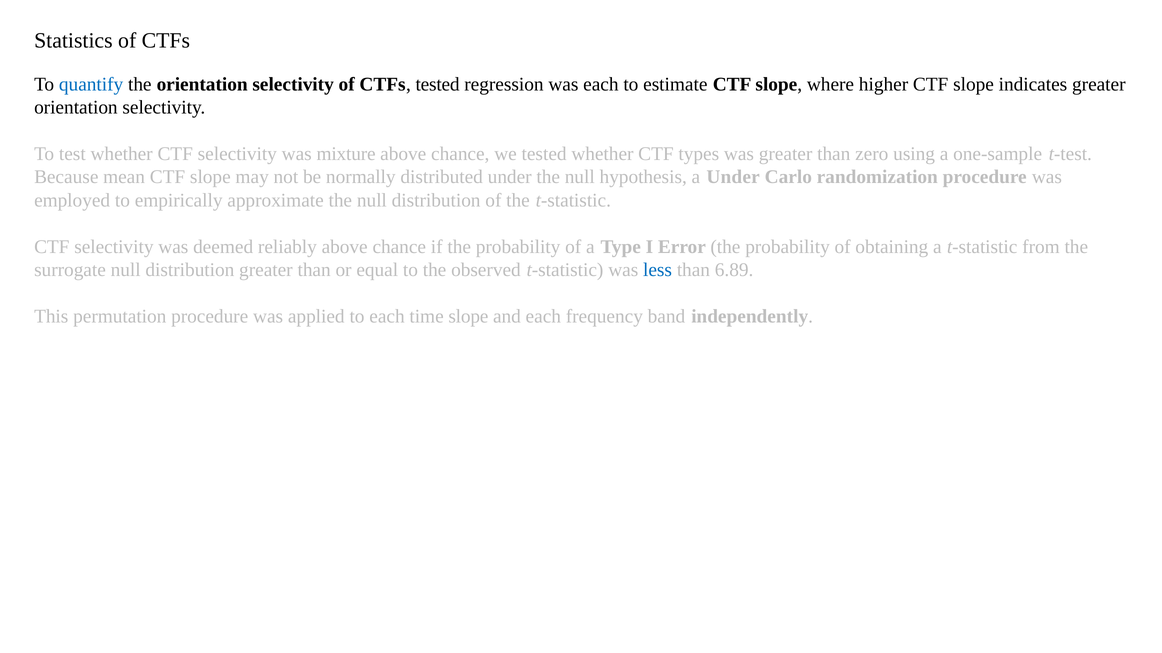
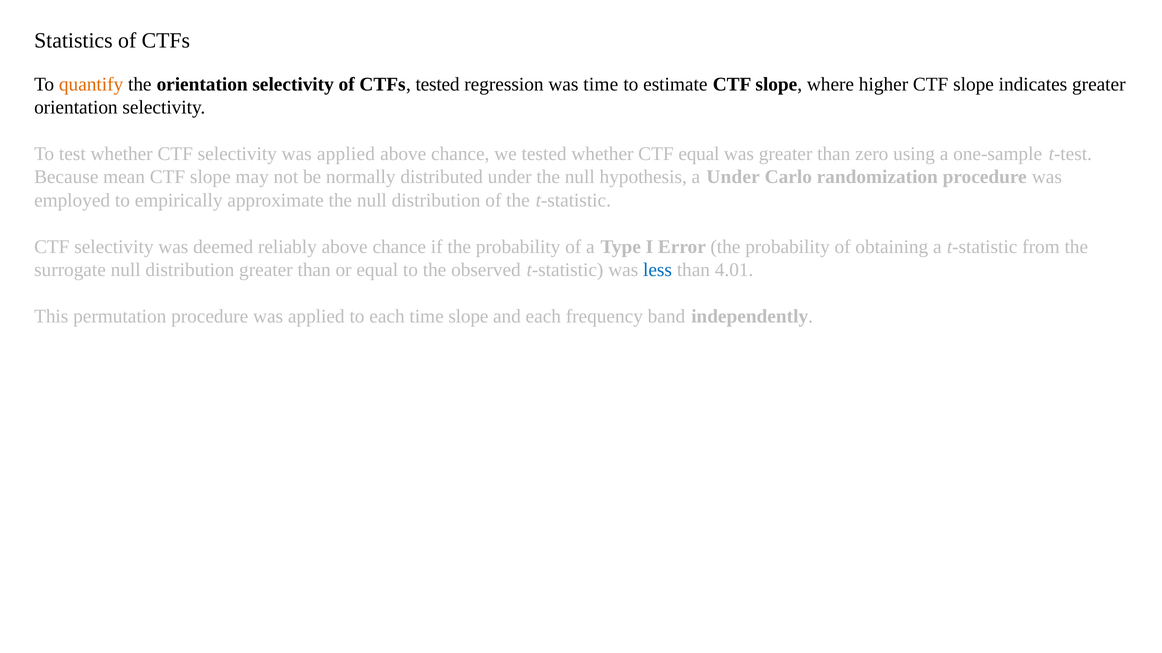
quantify colour: blue -> orange (91, 84)
was each: each -> time (601, 84)
selectivity was mixture: mixture -> applied (346, 154)
CTF types: types -> equal (699, 154)
6.89: 6.89 -> 4.01 (734, 270)
